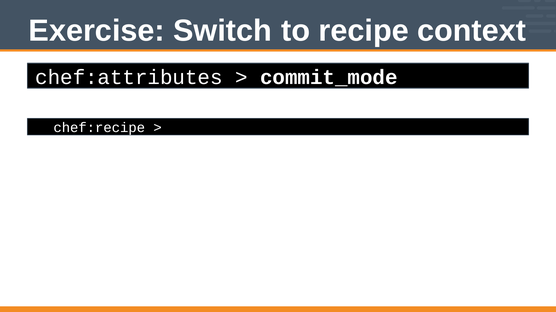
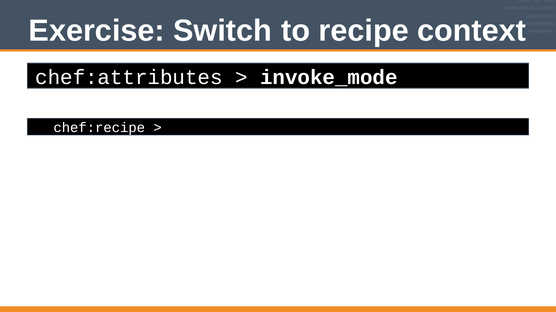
commit_mode: commit_mode -> invoke_mode (329, 77)
